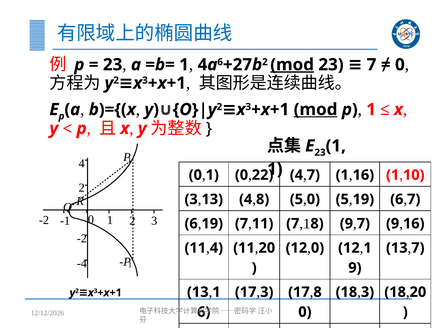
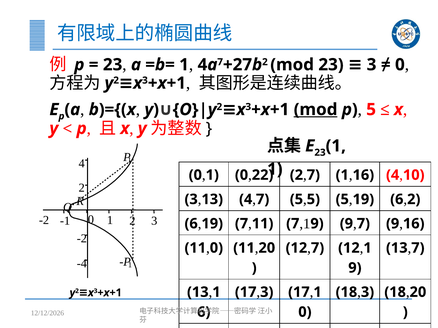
6: 6 -> 7 (220, 62)
mod underline: present -> none (292, 65)
23 7: 7 -> 3 (372, 65)
1: 1 -> 5 (371, 110)
4: 4 -> 2 (296, 175)
1: 1 -> 4 (393, 175)
8: 8 -> 7 (263, 200)
0: 0 -> 5 (313, 200)
7: 7 -> 2 (414, 200)
8: 8 -> 9 (317, 224)
4: 4 -> 0 (216, 248)
0: 0 -> 7 (318, 248)
8: 8 -> 1 (318, 293)
